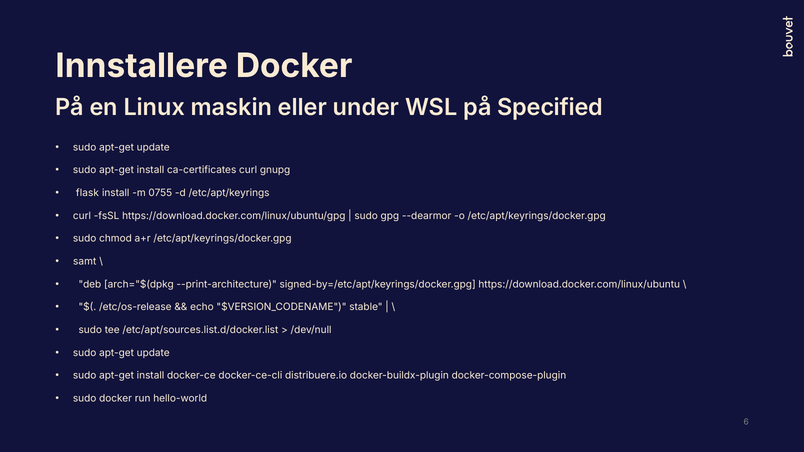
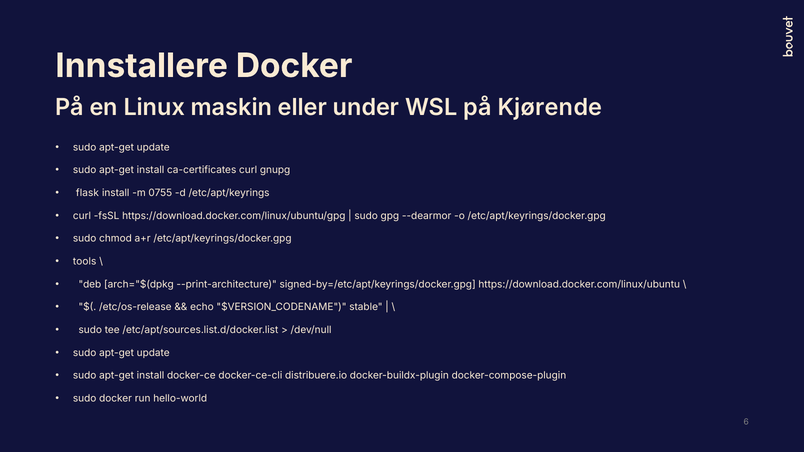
Specified: Specified -> Kjørende (550, 107)
samt: samt -> tools (85, 262)
